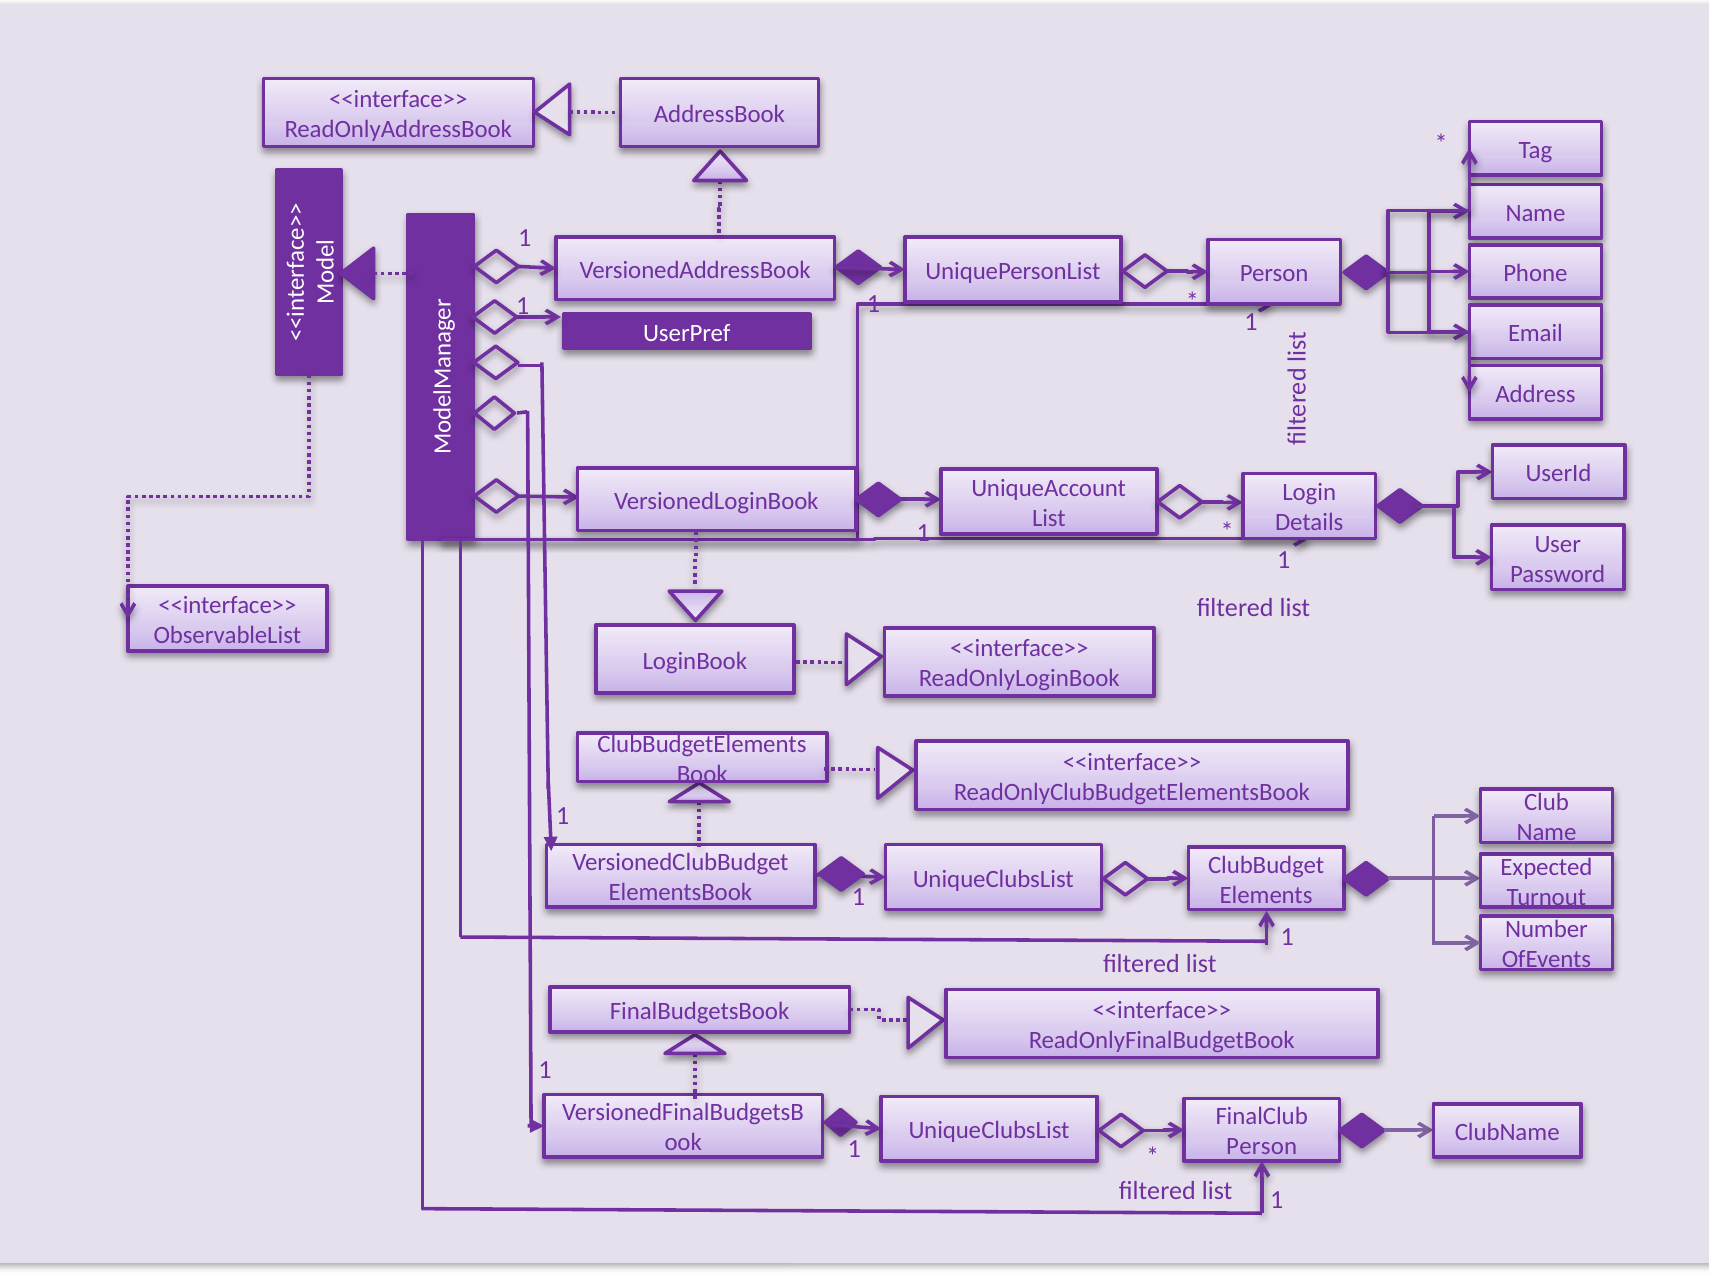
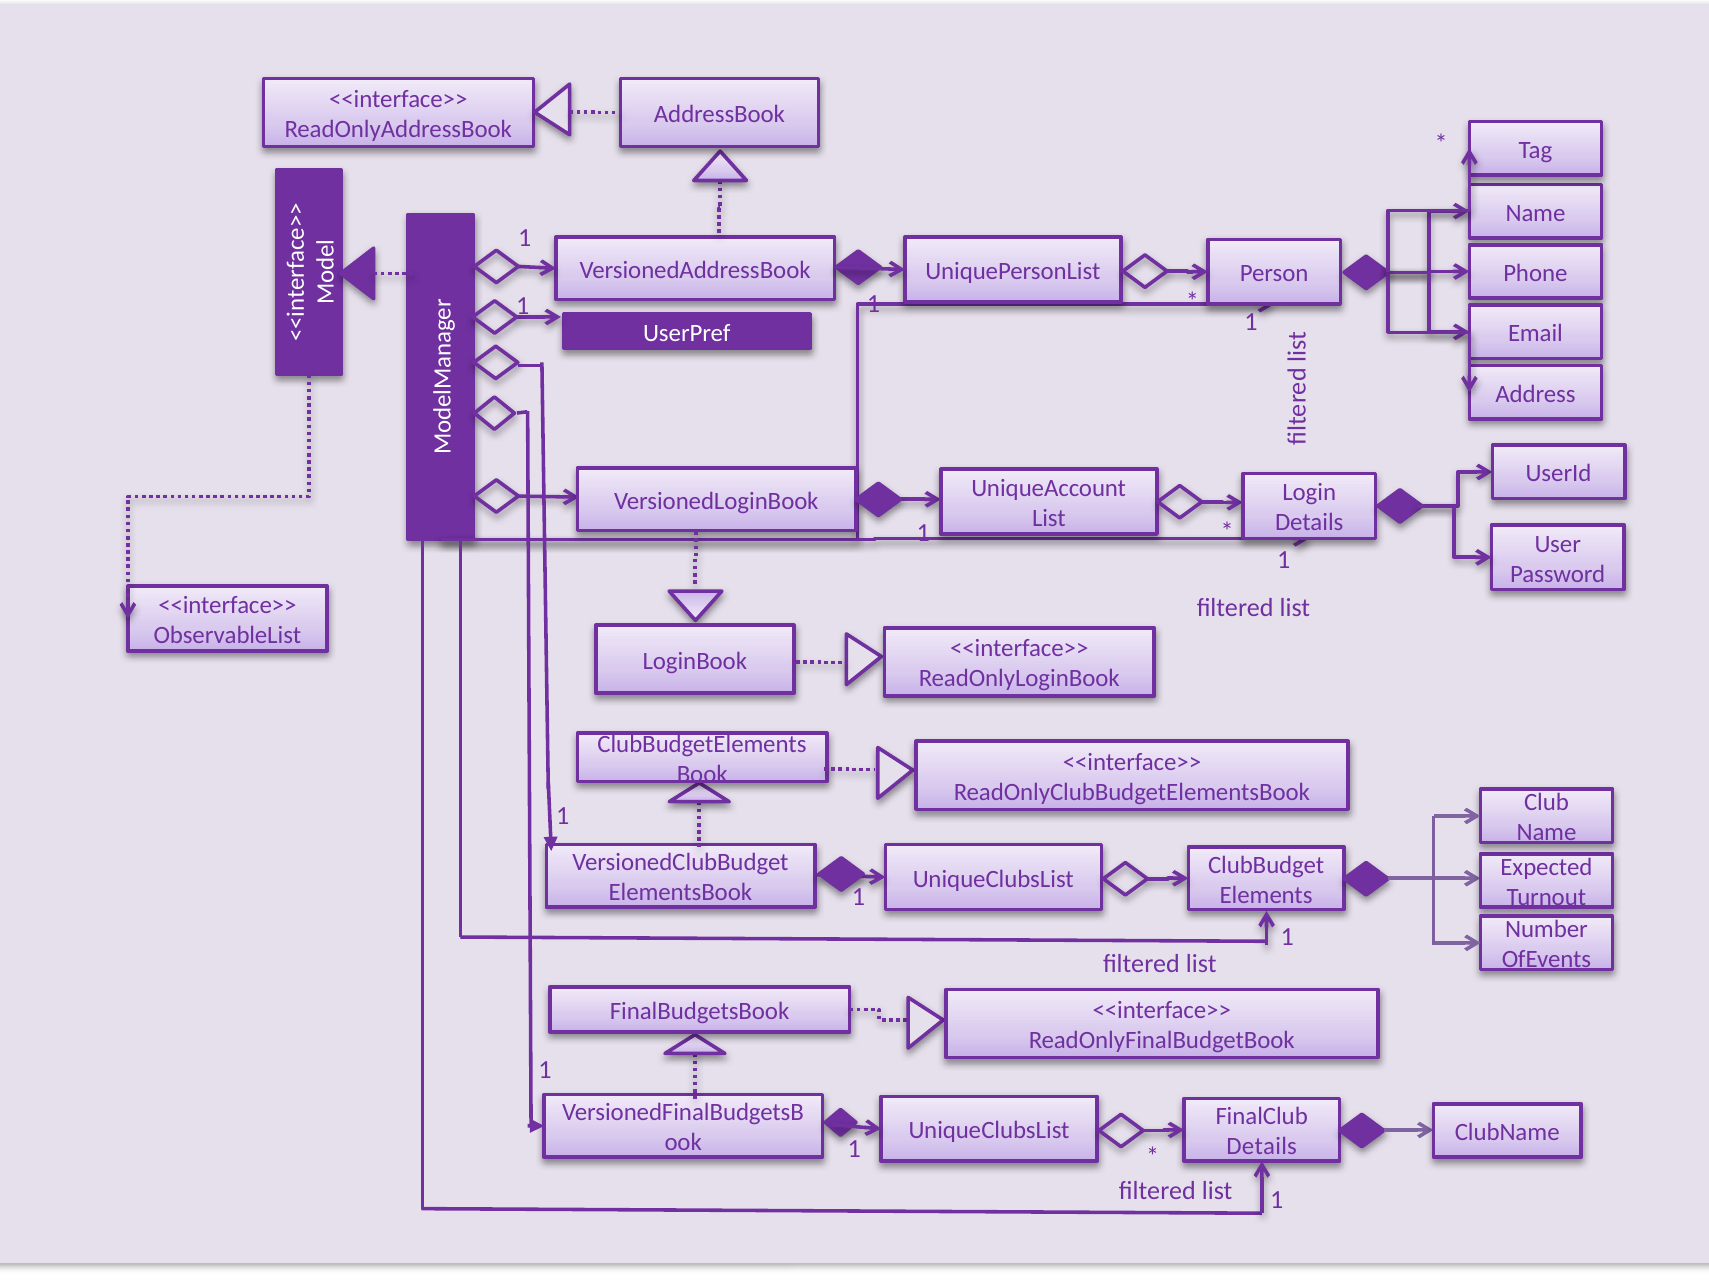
Person: Person -> Details (1262, 1146)
